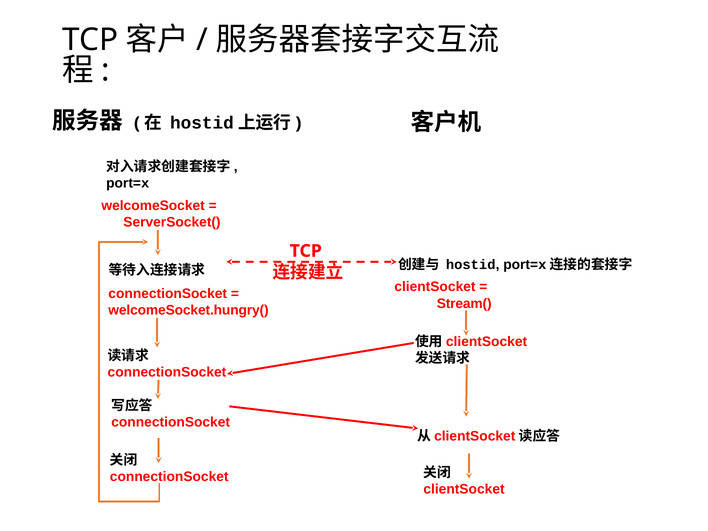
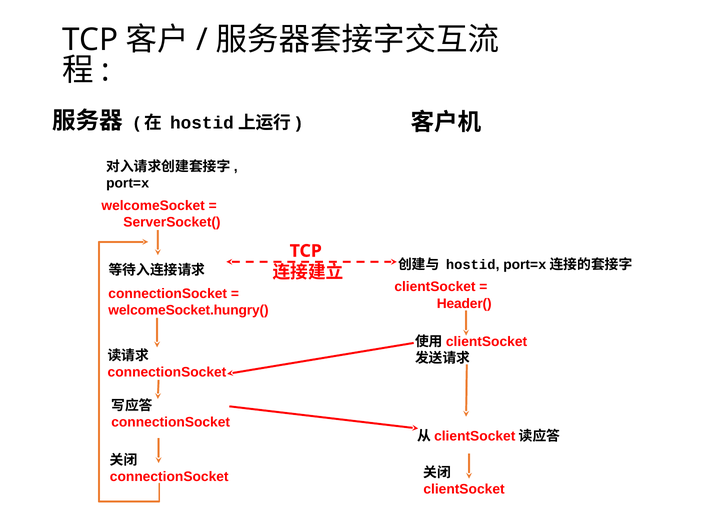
Stream(: Stream( -> Header( (464, 303)
